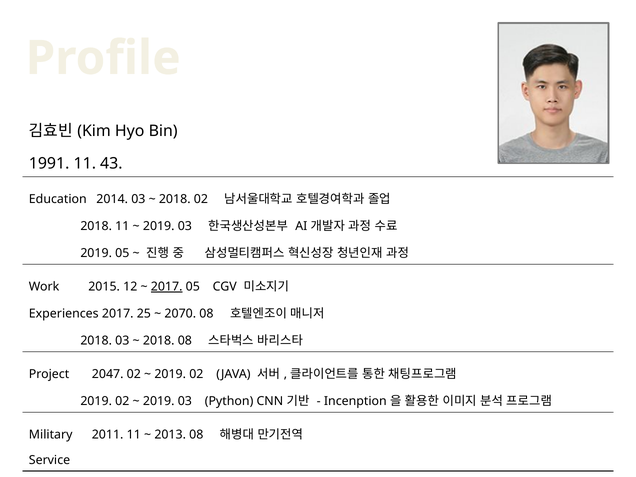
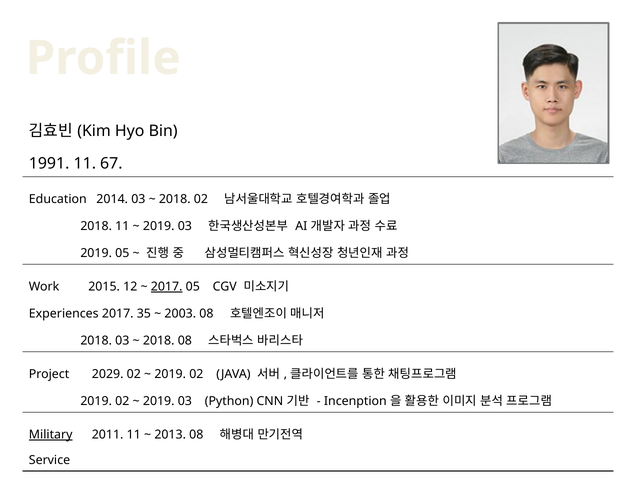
43: 43 -> 67 (111, 164)
25: 25 -> 35 (144, 314)
2070: 2070 -> 2003 (180, 314)
2047: 2047 -> 2029 (108, 374)
Military underline: none -> present (51, 435)
